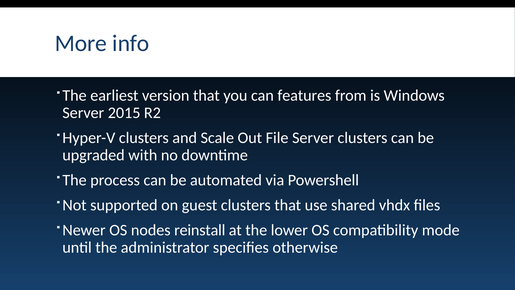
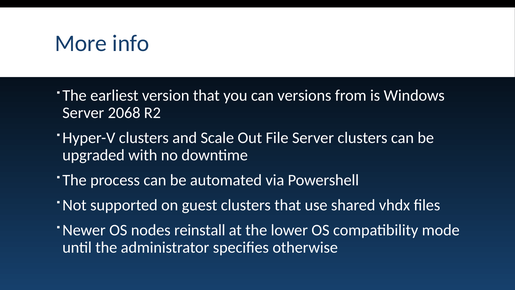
features: features -> versions (304, 95)
2015: 2015 -> 2068 (124, 113)
